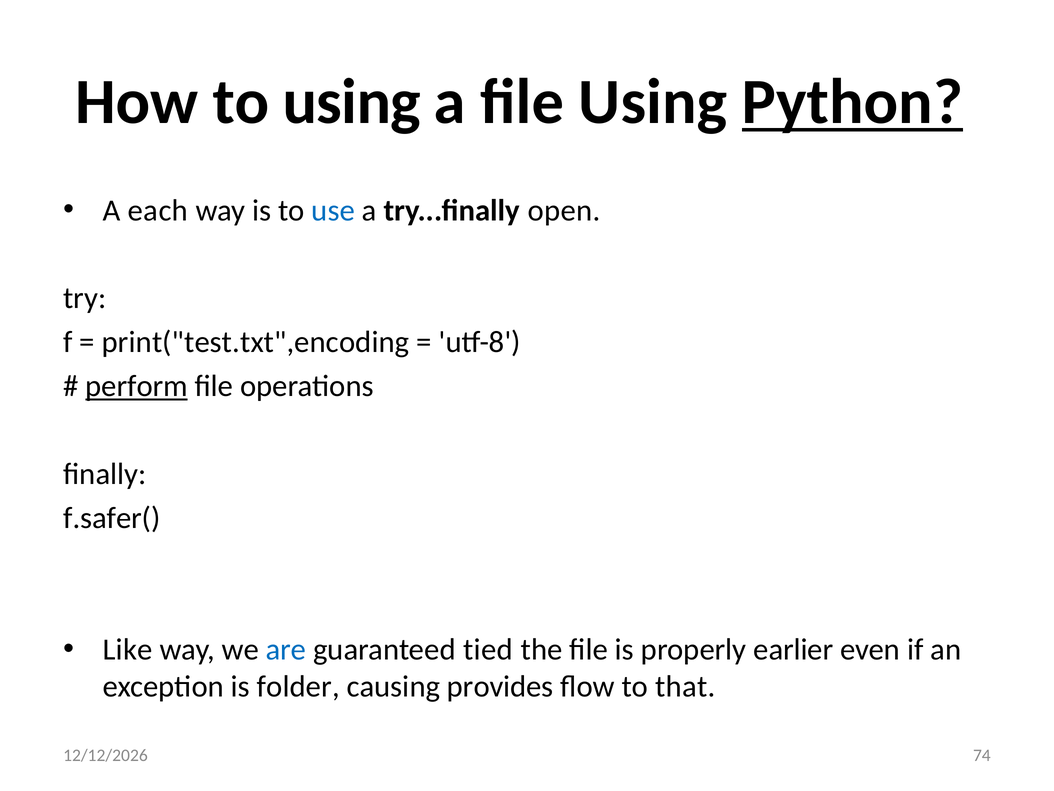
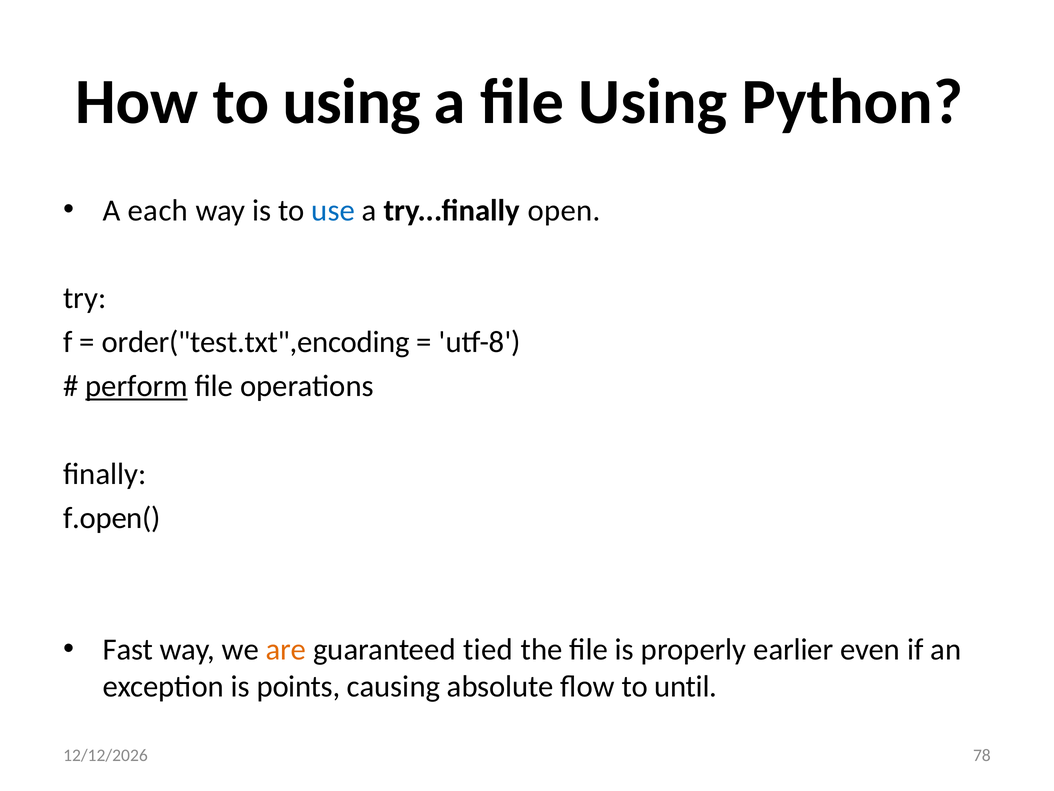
Python underline: present -> none (852, 102)
print("test.txt",encoding: print("test.txt",encoding -> order("test.txt",encoding (256, 342)
f.safer(: f.safer( -> f.open( (112, 518)
Like: Like -> Fast (128, 649)
are colour: blue -> orange (286, 649)
folder: folder -> points (298, 686)
provides: provides -> absolute (500, 686)
that: that -> until (686, 686)
74: 74 -> 78 (982, 755)
